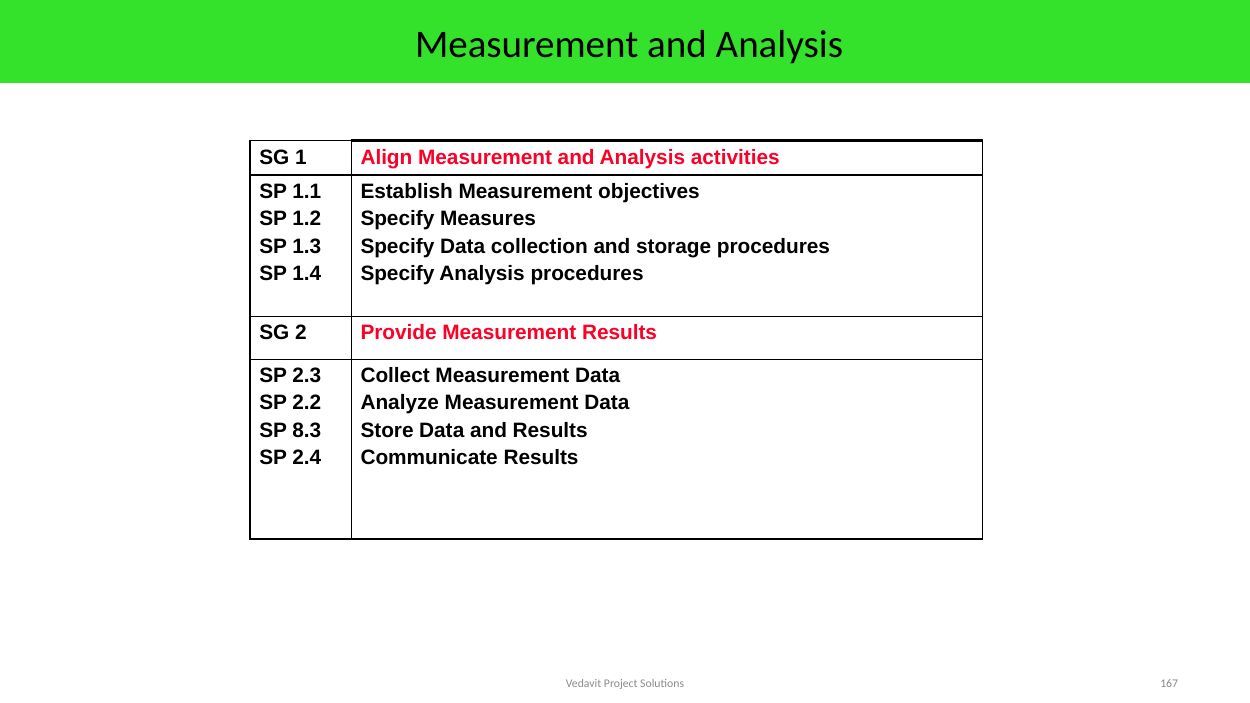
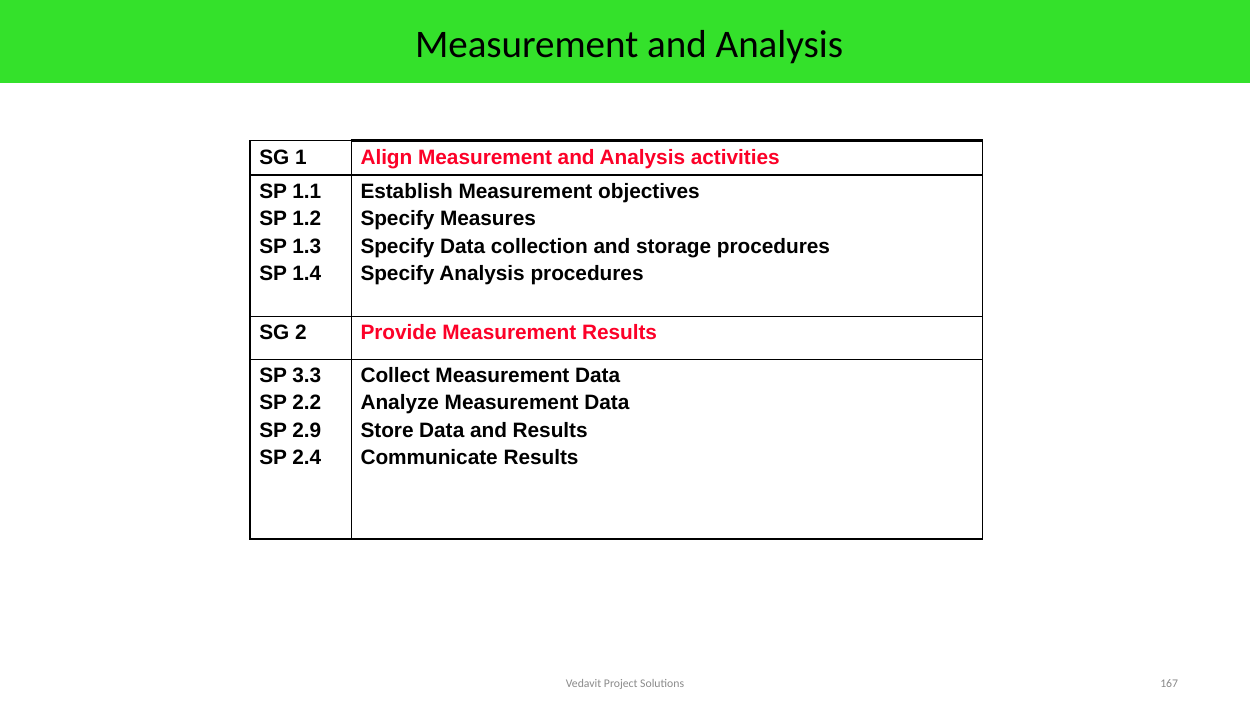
2.3: 2.3 -> 3.3 (307, 376)
8.3: 8.3 -> 2.9 (307, 430)
